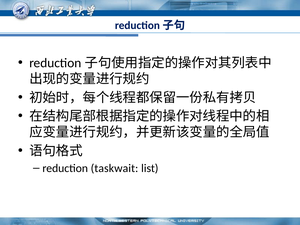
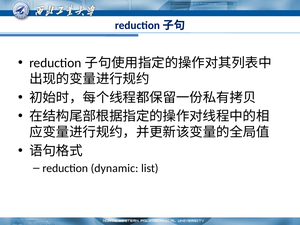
taskwait: taskwait -> dynamic (114, 168)
